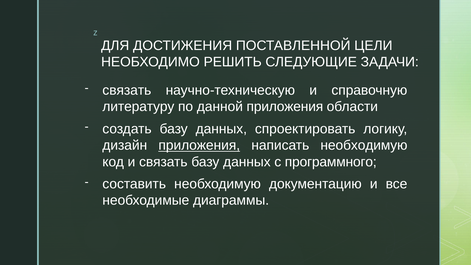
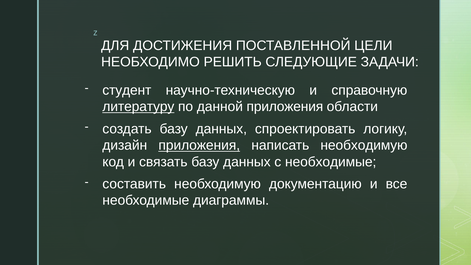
связать: связать -> студент (127, 90)
литературу underline: none -> present (138, 107)
с программного: программного -> необходимые (331, 162)
